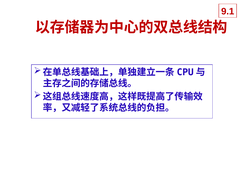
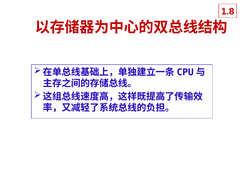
9.1: 9.1 -> 1.8 (228, 11)
